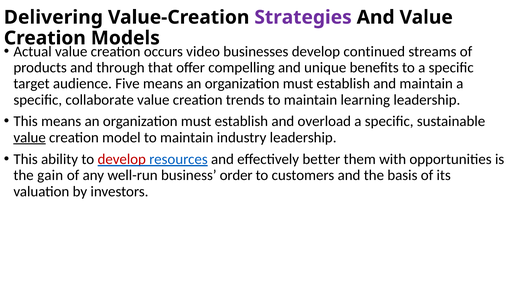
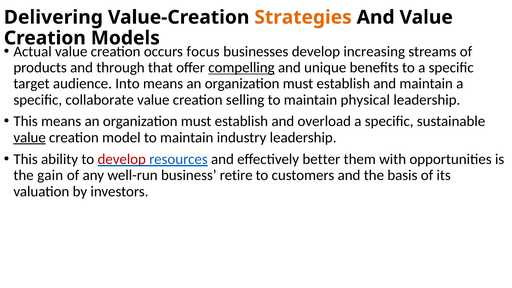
Strategies colour: purple -> orange (303, 17)
video: video -> focus (203, 51)
continued: continued -> increasing (374, 51)
compelling underline: none -> present (241, 68)
Five: Five -> Into (127, 84)
trends: trends -> selling (245, 100)
learning: learning -> physical (365, 100)
order: order -> retire (236, 175)
